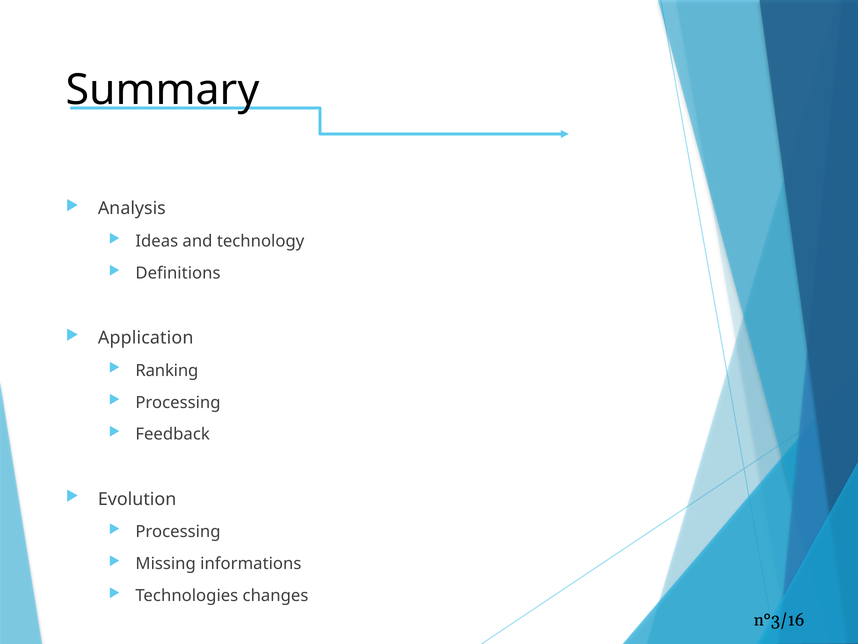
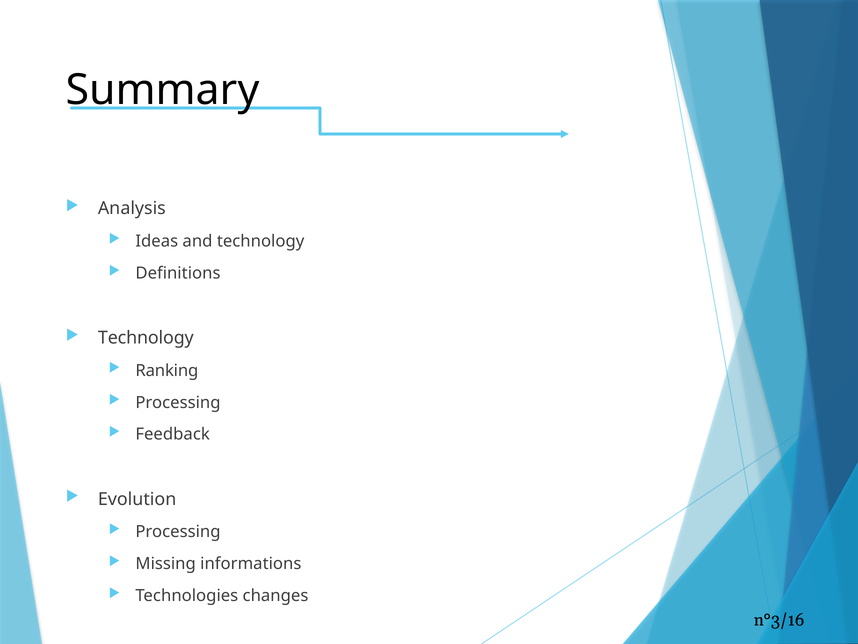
Application: Application -> Technology (146, 338)
